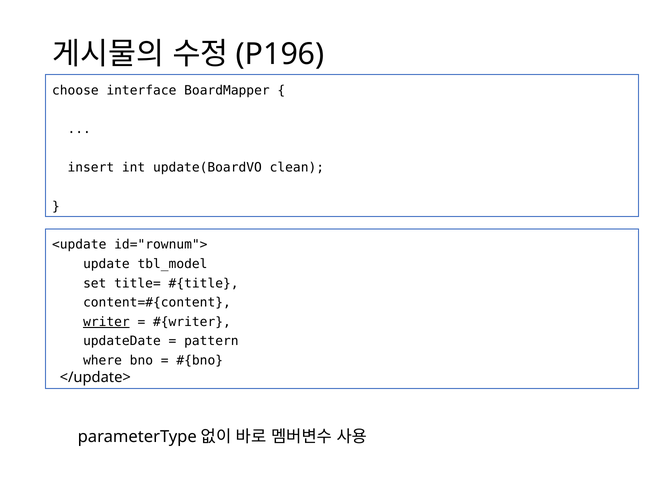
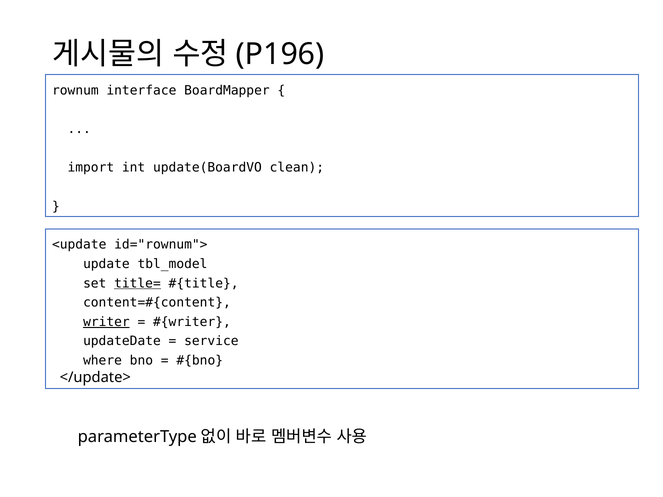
choose: choose -> rownum (75, 90)
insert: insert -> import (91, 168)
title= underline: none -> present (137, 283)
pattern: pattern -> service (211, 341)
